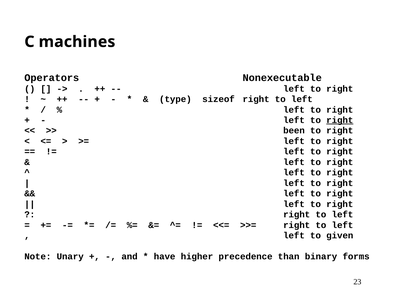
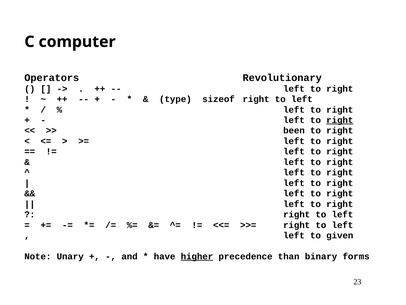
machines: machines -> computer (77, 42)
Nonexecutable: Nonexecutable -> Revolutionary (282, 78)
higher underline: none -> present (197, 256)
